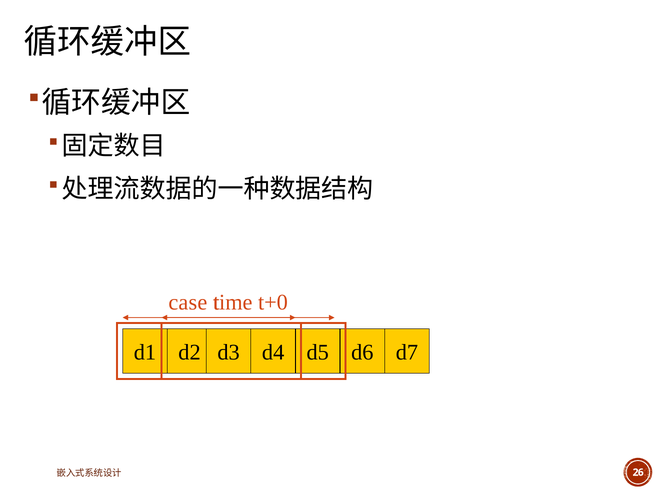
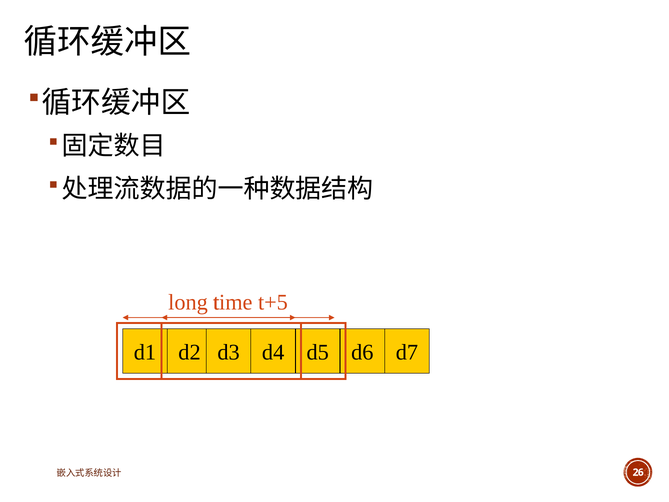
case: case -> long (188, 302)
t+0: t+0 -> t+5 (273, 302)
